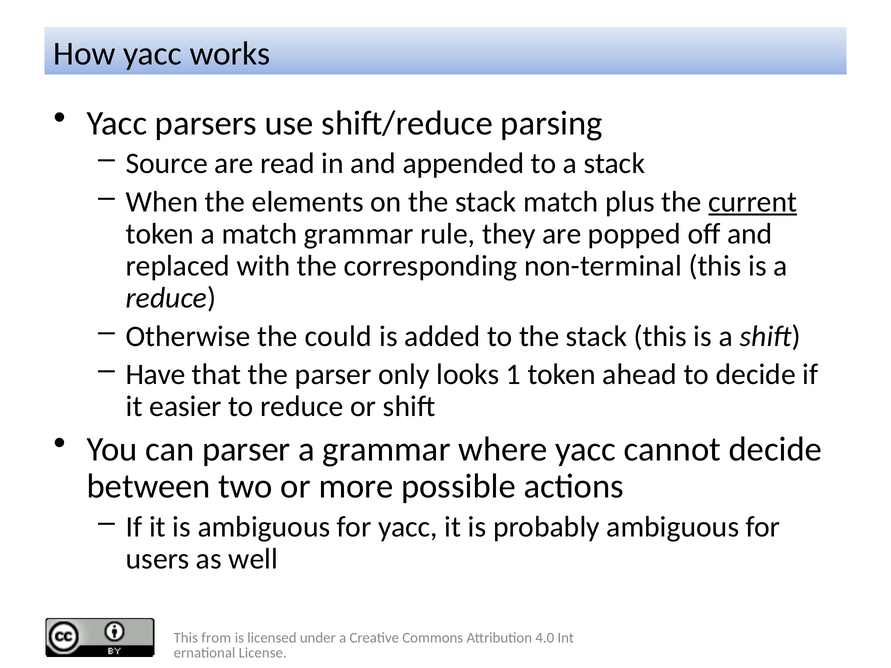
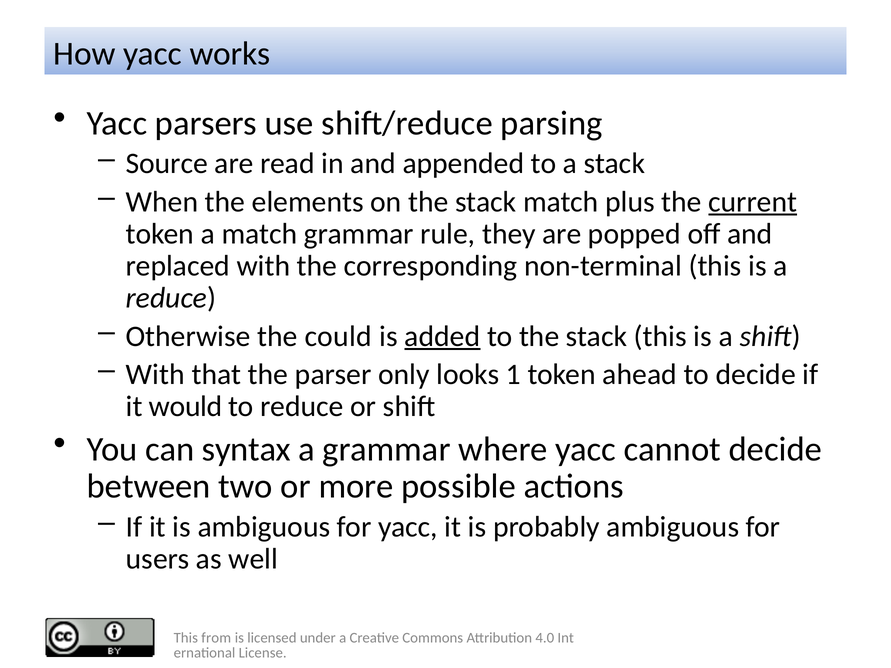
added underline: none -> present (442, 336)
Have: Have -> With (155, 375)
easier: easier -> would (186, 407)
can parser: parser -> syntax (246, 449)
